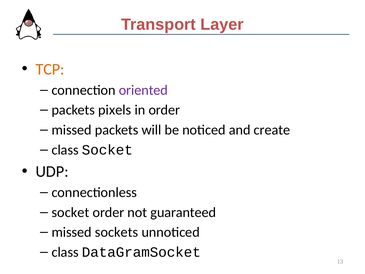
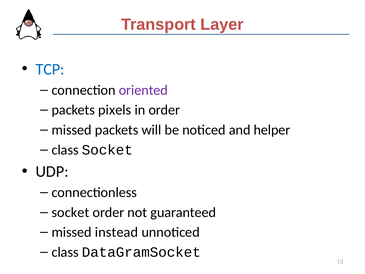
TCP colour: orange -> blue (50, 69)
create: create -> helper (272, 130)
sockets: sockets -> instead (117, 232)
